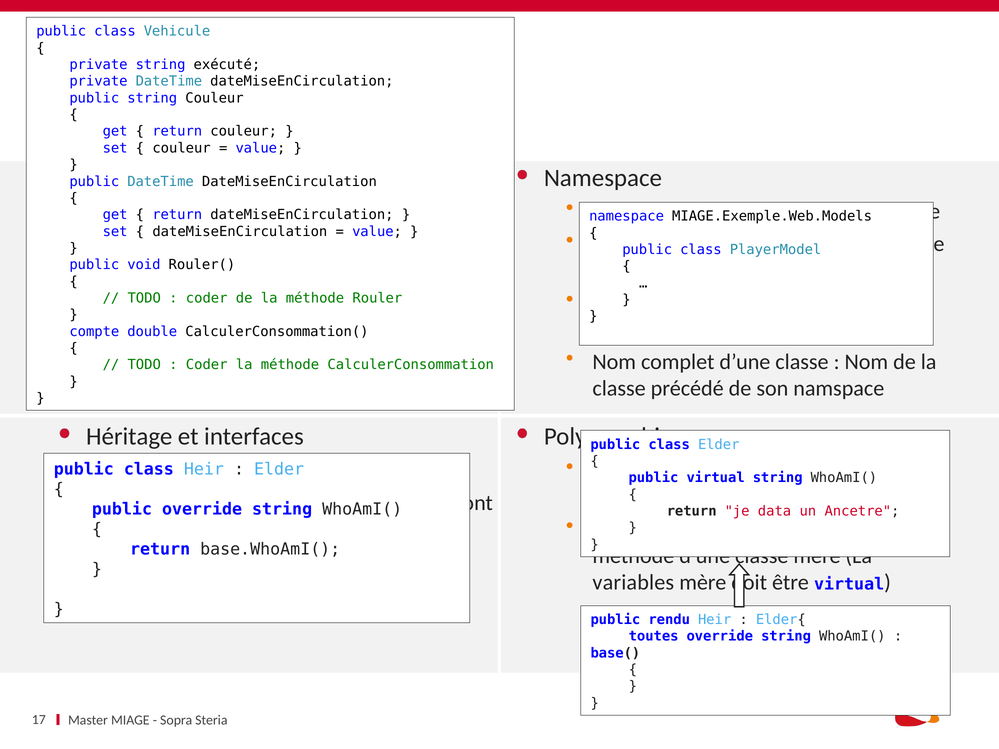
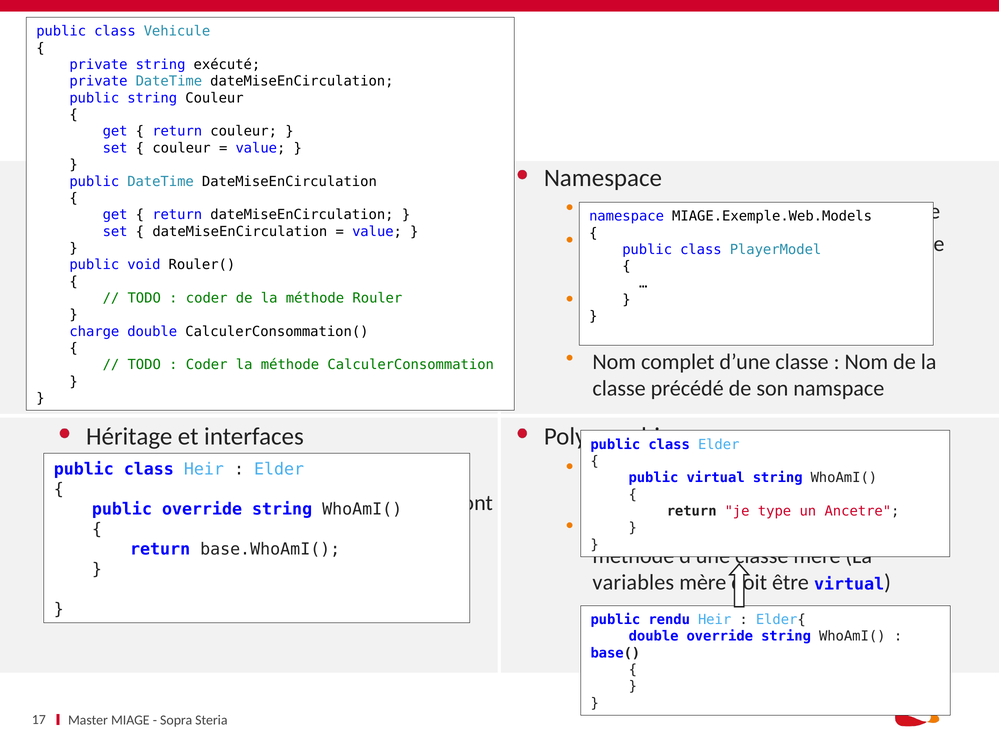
compte: compte -> charge (94, 332)
data: data -> type (775, 511)
toutes: toutes -> double (654, 637)
